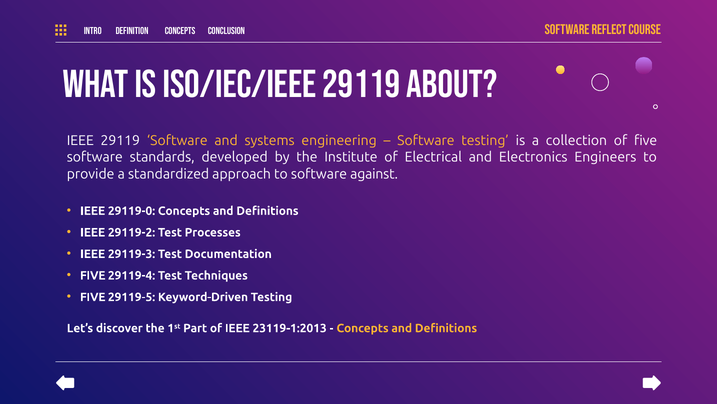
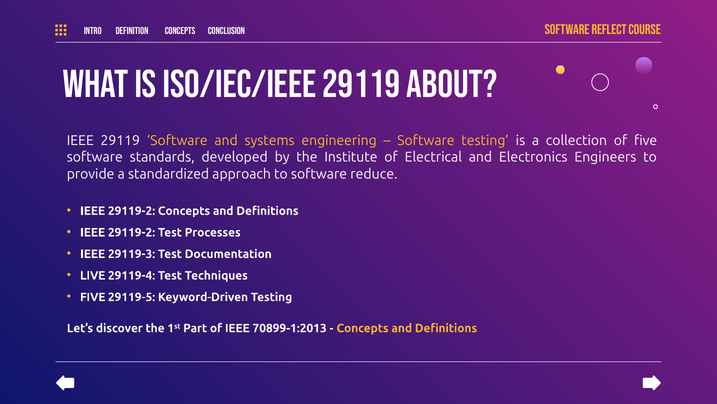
against: against -> reduce (374, 174)
29119-0: 29119-0 -> 29119-2 (132, 211)
FIVE: FIVE -> LIVE (93, 275)
23119-1:2013: 23119-1:2013 -> 70899-1:2013 (290, 328)
